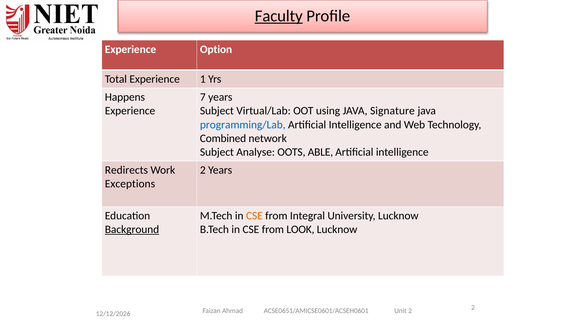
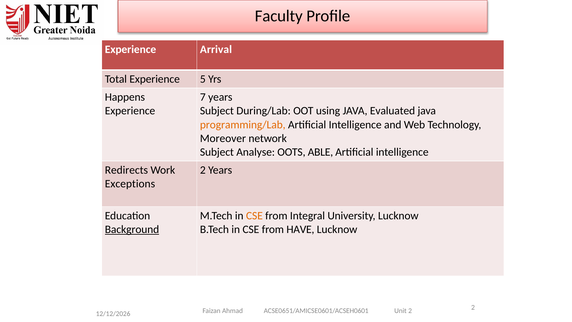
Faculty underline: present -> none (279, 16)
Option: Option -> Arrival (216, 49)
1: 1 -> 5 (203, 79)
Virtual/Lab: Virtual/Lab -> During/Lab (264, 111)
Signature: Signature -> Evaluated (393, 111)
programming/Lab colour: blue -> orange (243, 125)
Combined: Combined -> Moreover (223, 138)
LOOK: LOOK -> HAVE (300, 229)
